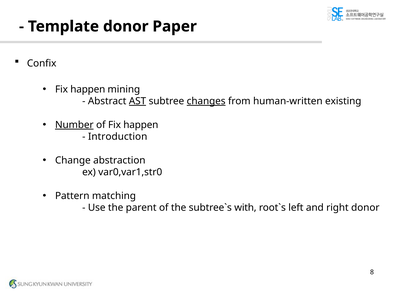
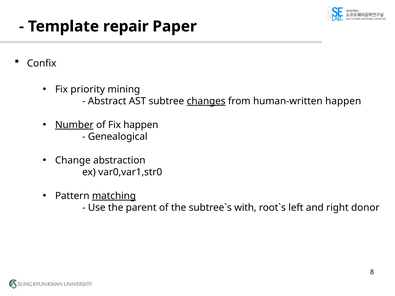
Template donor: donor -> repair (126, 26)
happen: happen -> priority (88, 89)
AST underline: present -> none (137, 101)
human-written existing: existing -> happen (343, 101)
Introduction: Introduction -> Genealogical (118, 137)
matching underline: none -> present (114, 196)
